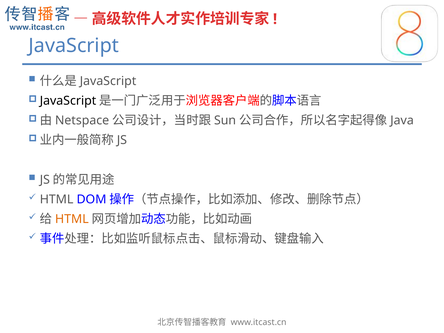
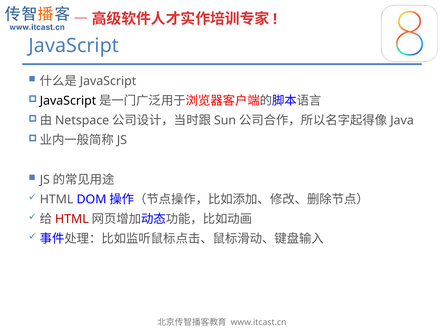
HTML colour: orange -> red (72, 219)
